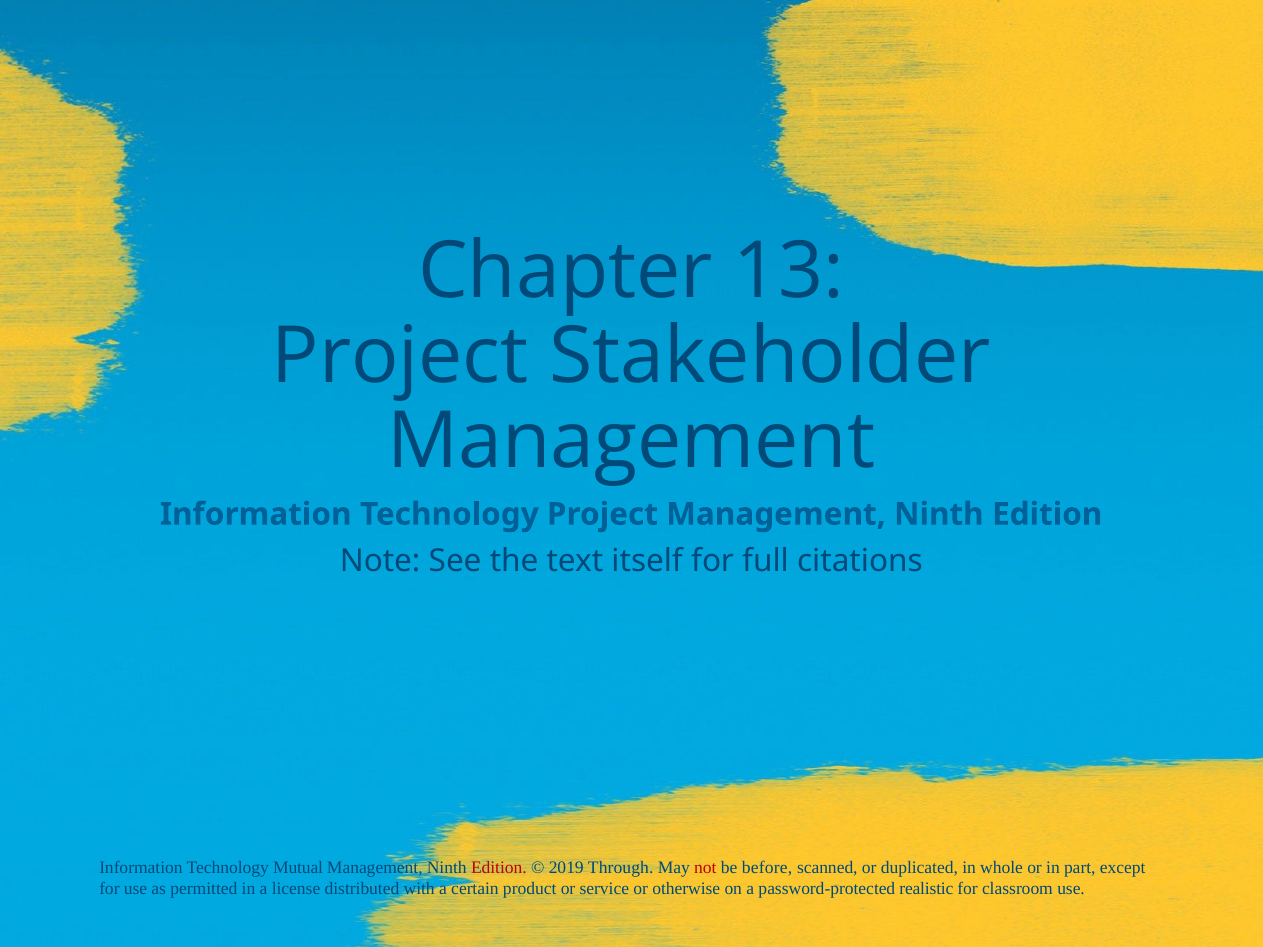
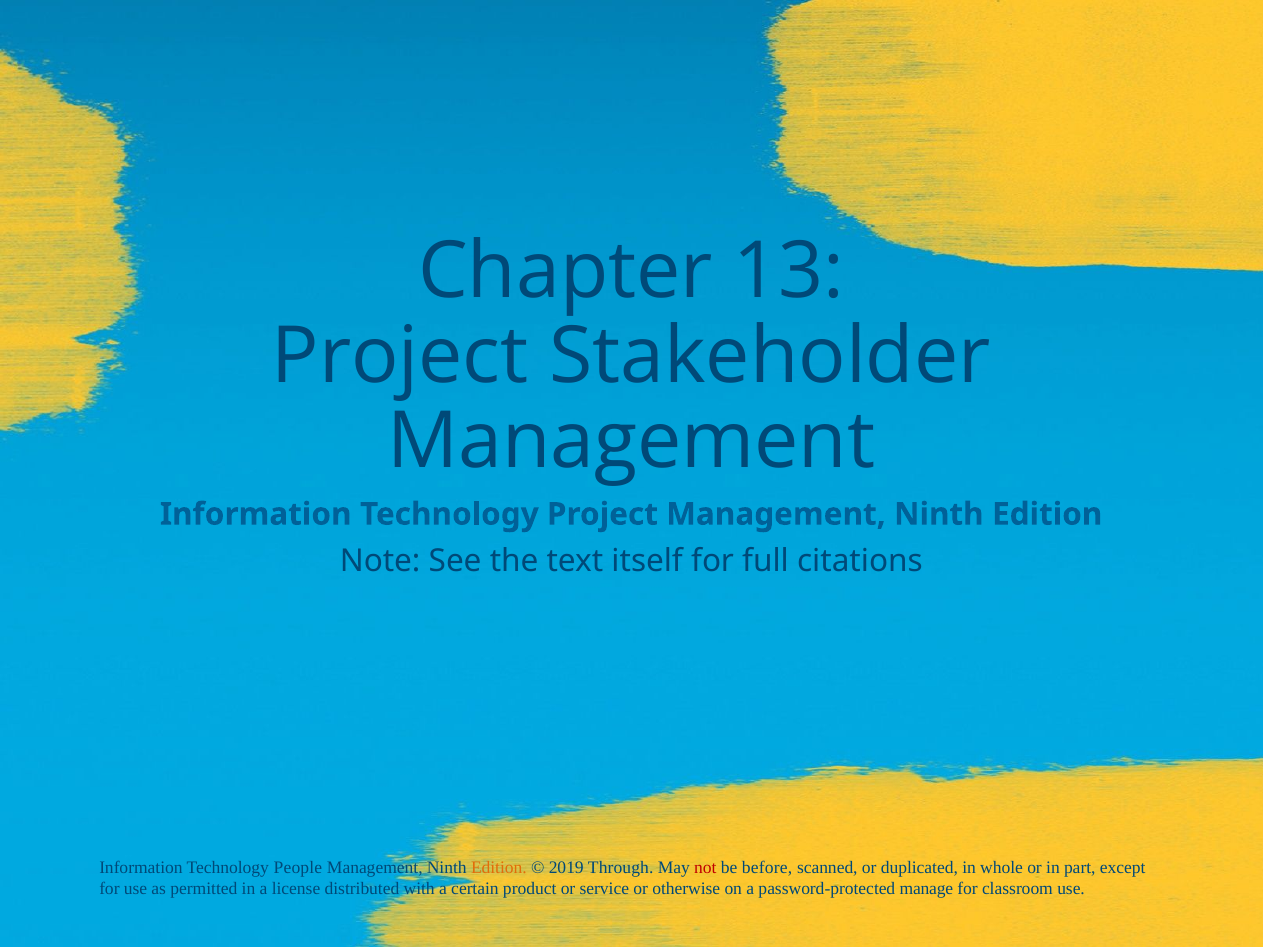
Mutual: Mutual -> People (298, 868)
Edition colour: red -> orange (499, 868)
realistic: realistic -> manage (926, 889)
